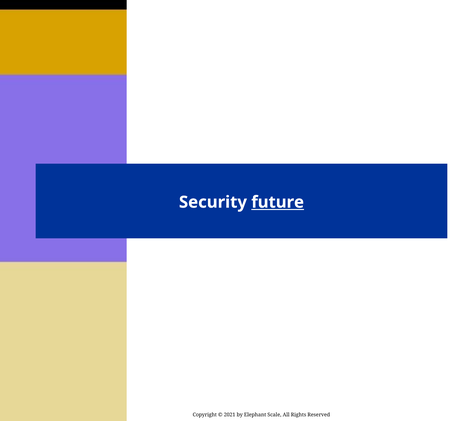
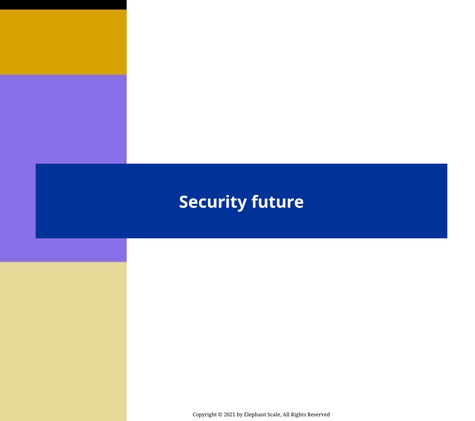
future underline: present -> none (278, 202)
